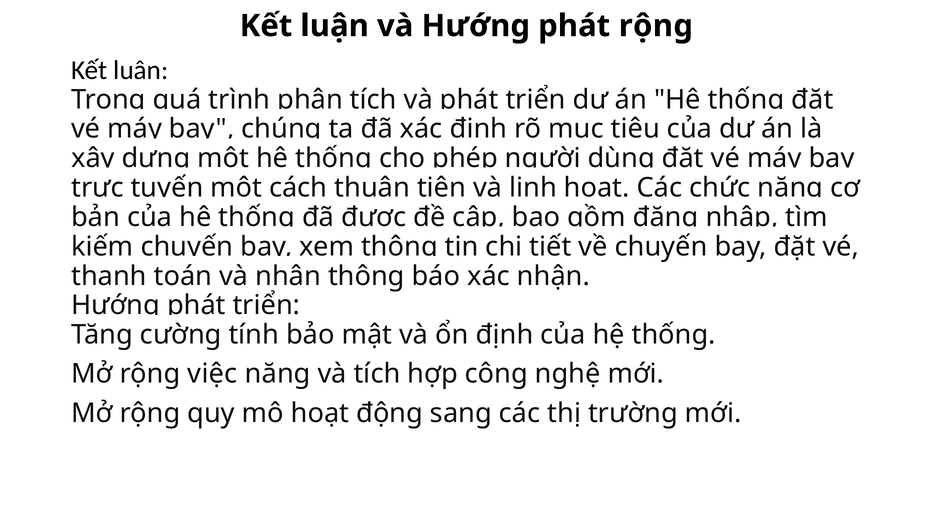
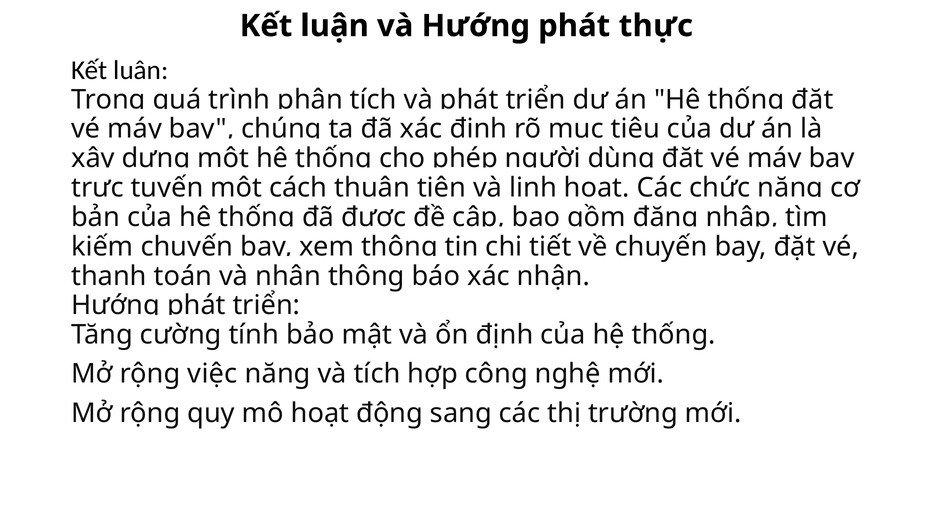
phát rộng: rộng -> thực (656, 26)
